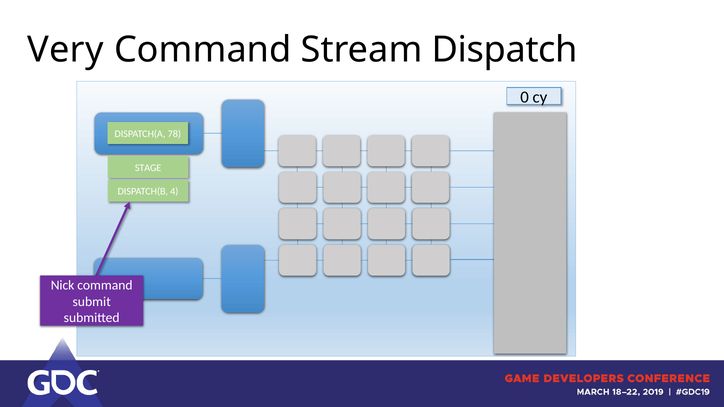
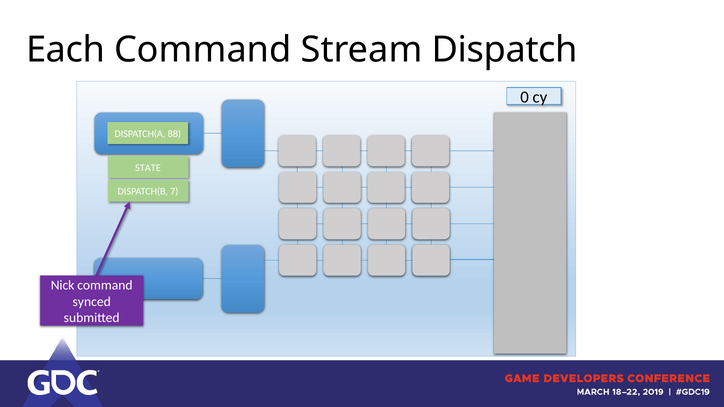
Very: Very -> Each (66, 50)
78: 78 -> 88 (174, 134)
STAGE: STAGE -> STATE (148, 168)
4: 4 -> 7 (174, 191)
submit: submit -> synced (92, 302)
